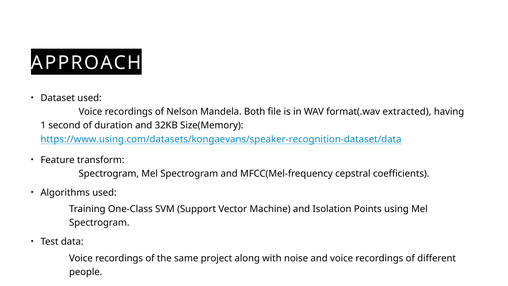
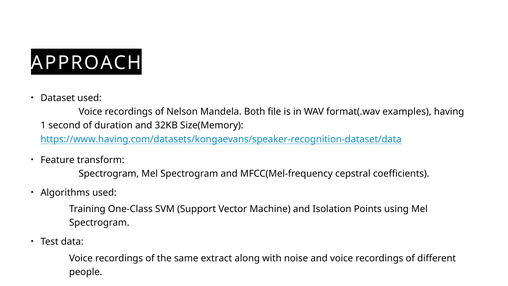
extracted: extracted -> examples (407, 112)
https://www.using.com/datasets/kongaevans/speaker-recognition-dataset/data: https://www.using.com/datasets/kongaevans/speaker-recognition-dataset/data -> https://www.having.com/datasets/kongaevans/speaker-recognition-dataset/data (221, 139)
project: project -> extract (216, 258)
